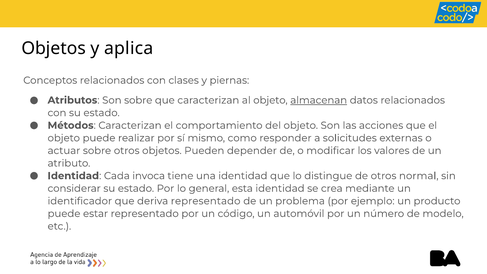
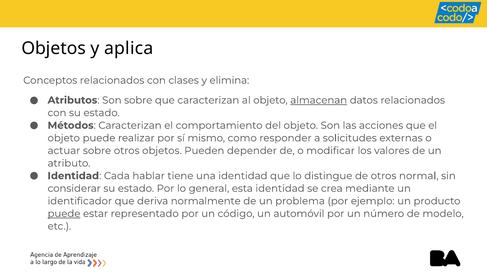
piernas: piernas -> elimina (229, 80)
invoca: invoca -> hablar (149, 176)
deriva representado: representado -> normalmente (206, 201)
puede underline: none -> present (64, 214)
